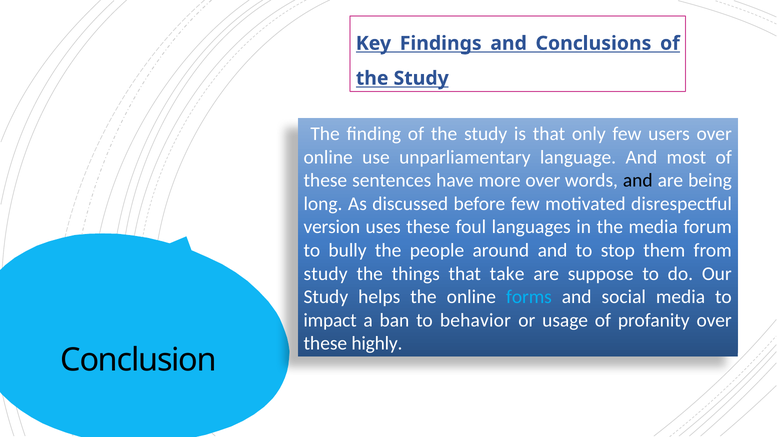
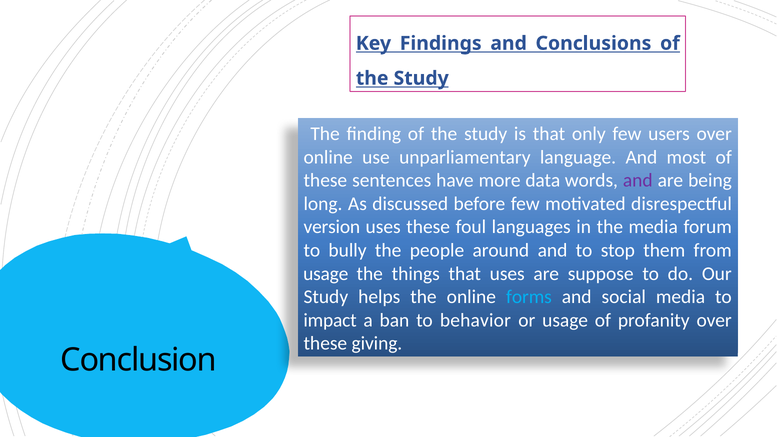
more over: over -> data (543, 181)
and colour: black -> purple (638, 181)
study: study -> usage (326, 274)
that take: take -> uses (507, 274)
highly: highly -> giving (377, 344)
